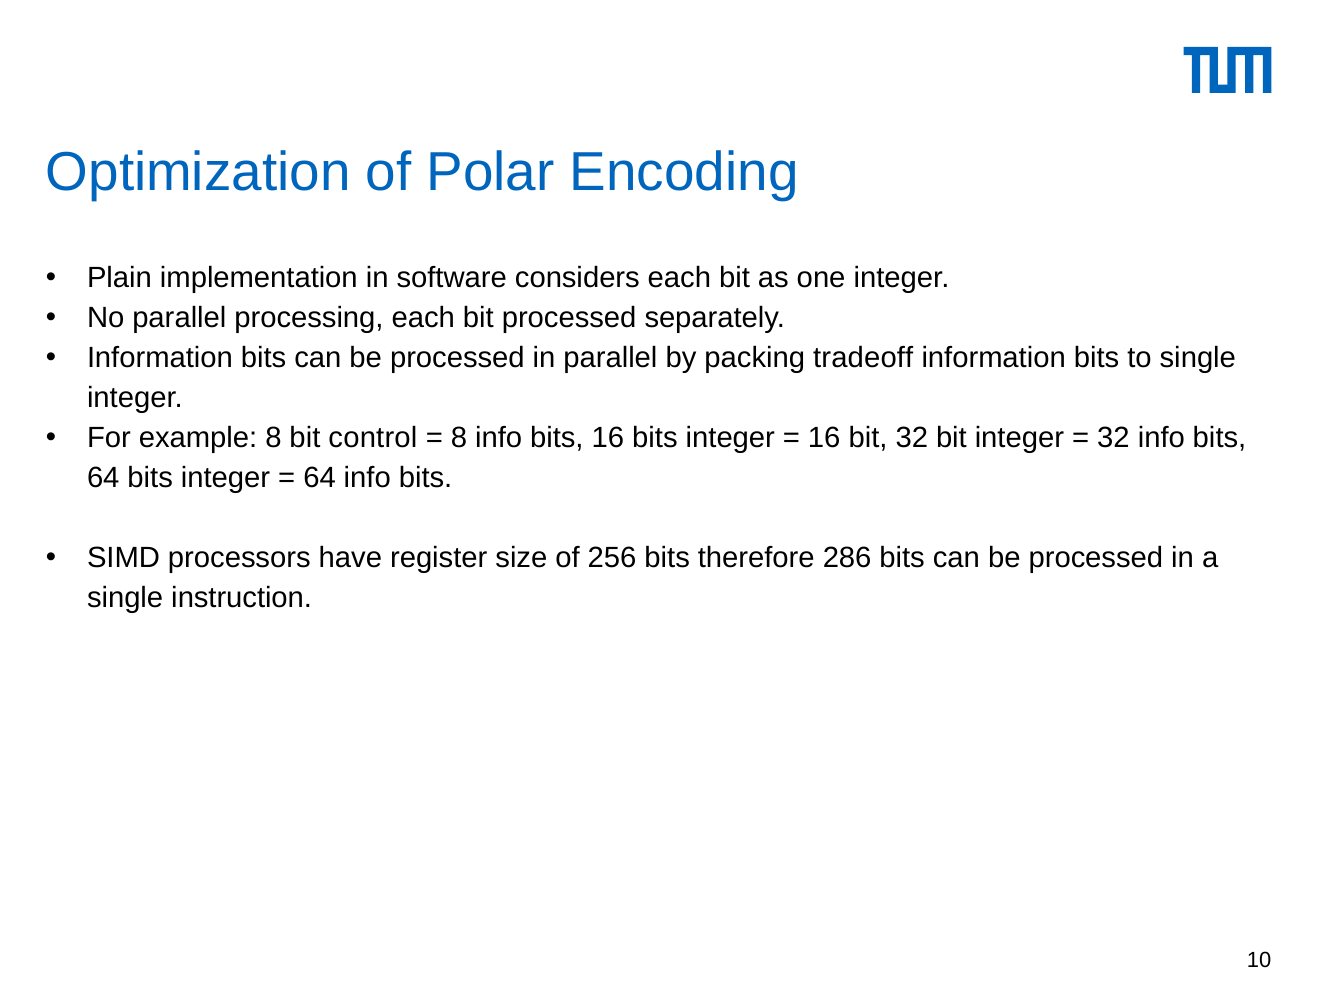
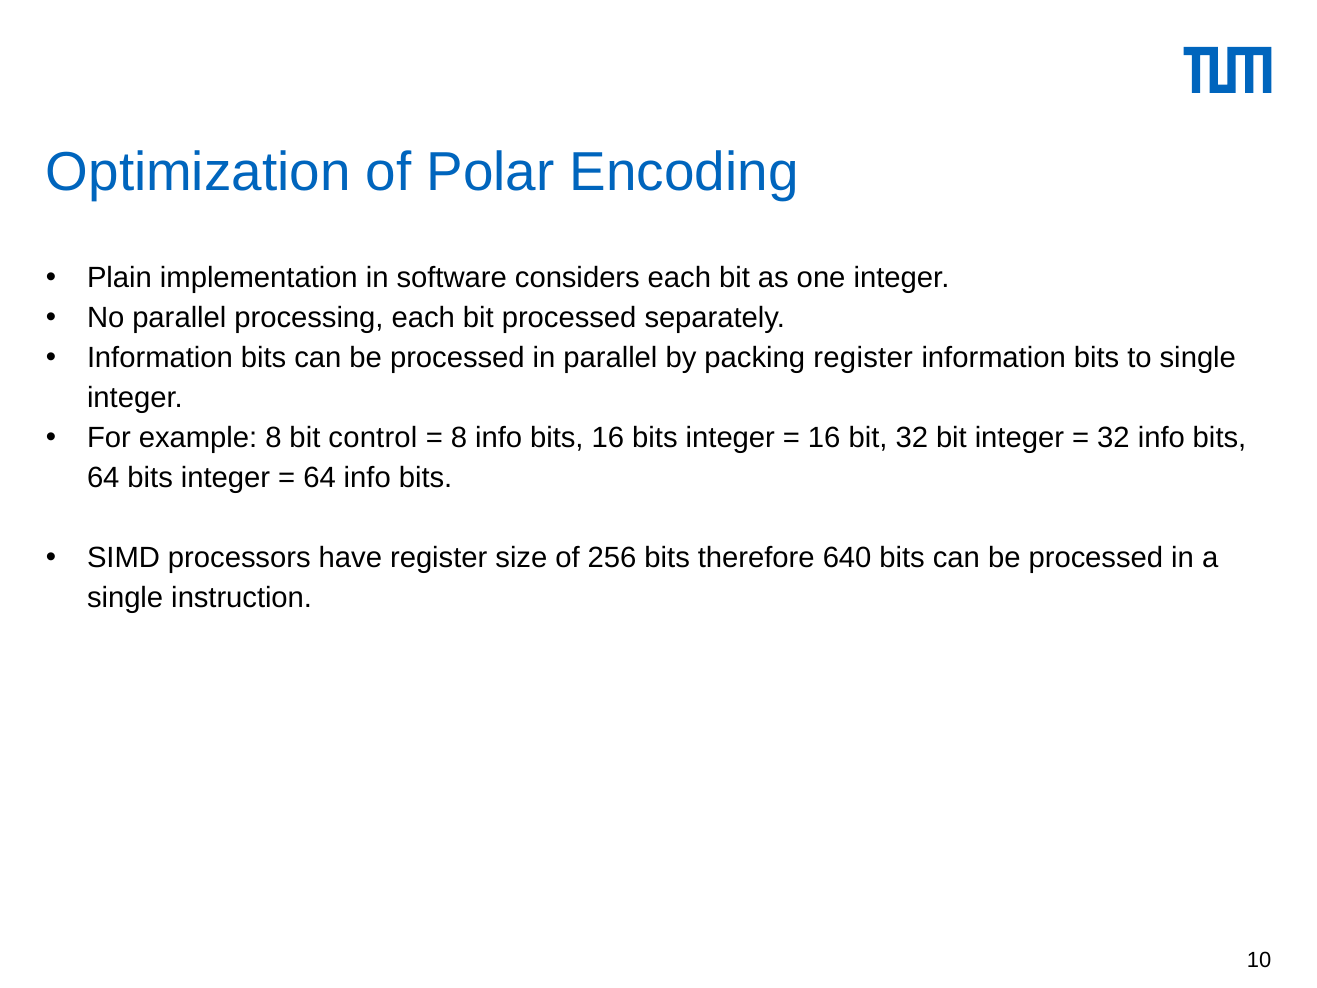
packing tradeoff: tradeoff -> register (863, 358)
286: 286 -> 640 (847, 558)
